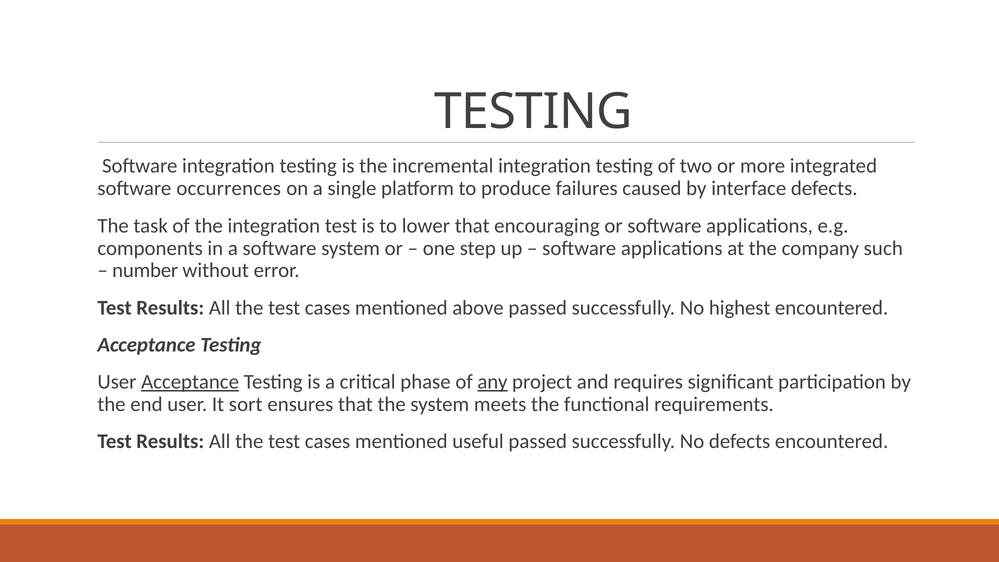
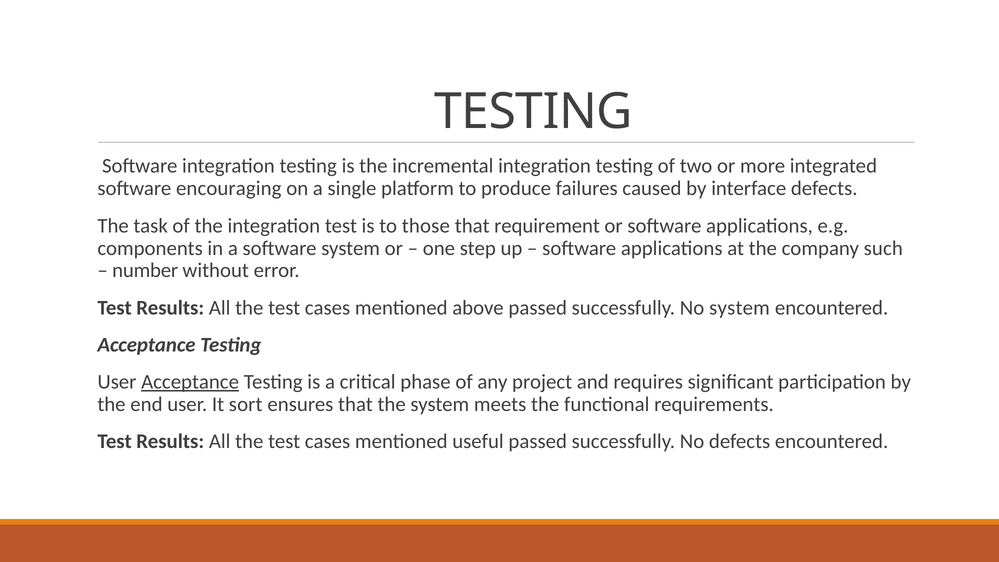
occurrences: occurrences -> encouraging (229, 189)
lower: lower -> those (426, 226)
encouraging: encouraging -> requirement (547, 226)
No highest: highest -> system (740, 308)
any underline: present -> none (492, 382)
